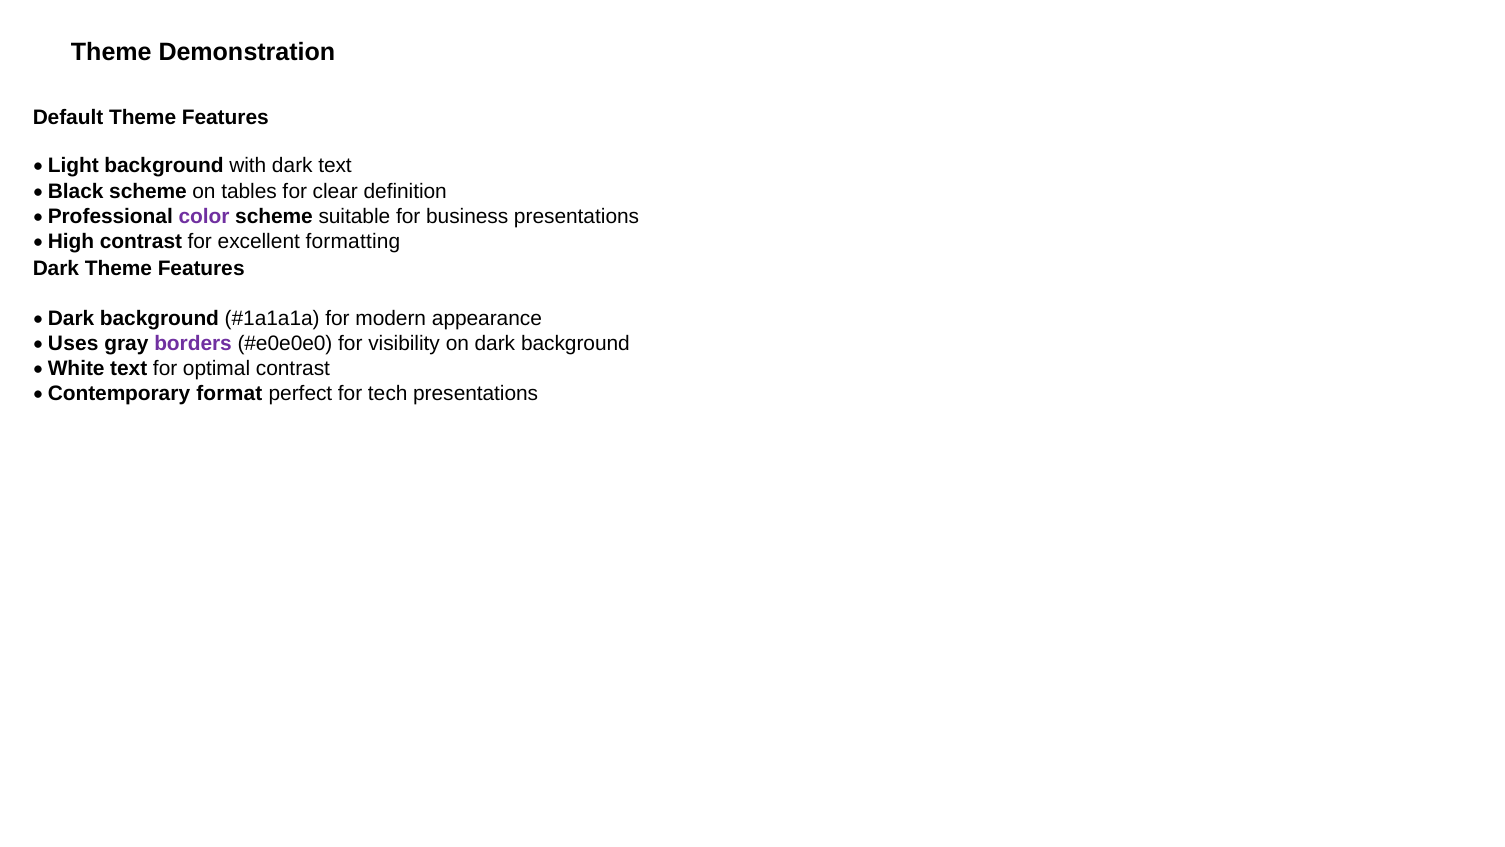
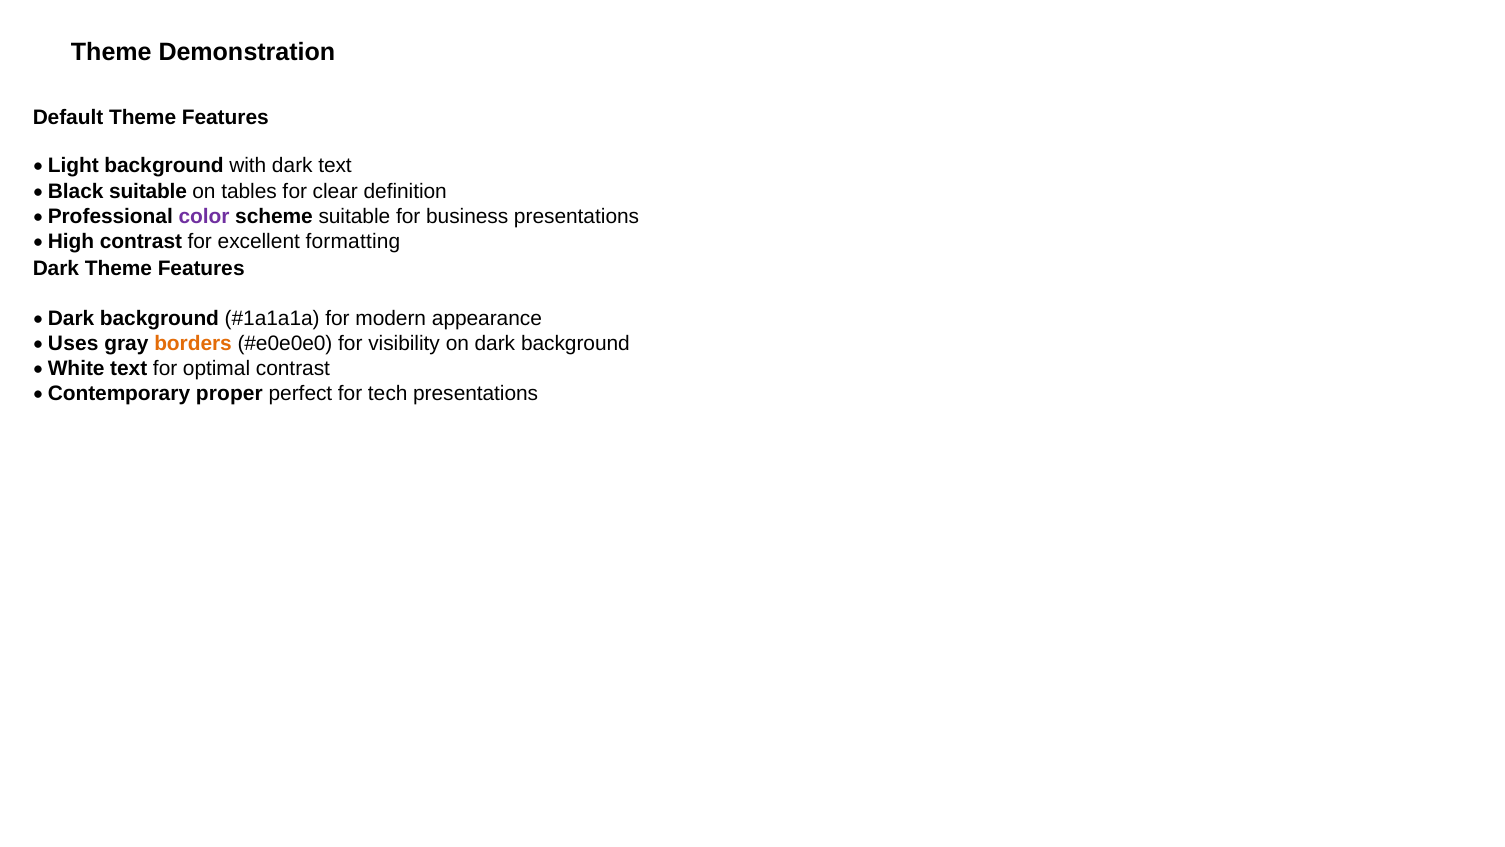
Black scheme: scheme -> suitable (148, 191)
borders colour: purple -> orange (193, 343)
format: format -> proper (229, 393)
